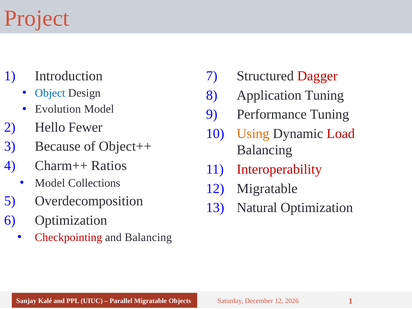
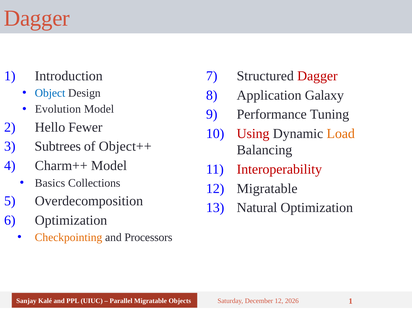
Project: Project -> Dagger (37, 18)
Application Tuning: Tuning -> Galaxy (324, 95)
Using colour: orange -> red (253, 134)
Load colour: red -> orange (341, 134)
Because: Because -> Subtrees (58, 146)
Charm++ Ratios: Ratios -> Model (109, 166)
Model: Model -> Basics (50, 183)
Checkpointing colour: red -> orange (69, 237)
and Balancing: Balancing -> Processors (148, 237)
